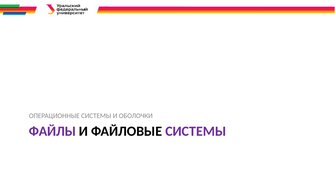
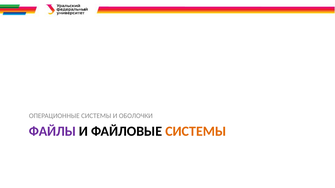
СИСТЕМЫ colour: purple -> orange (196, 132)
